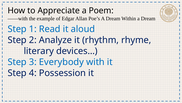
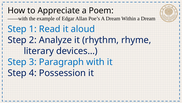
Everybody: Everybody -> Paragraph (61, 62)
